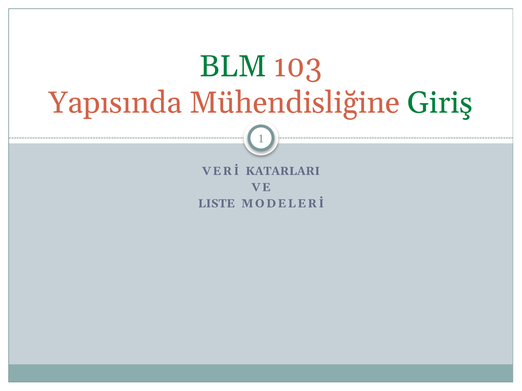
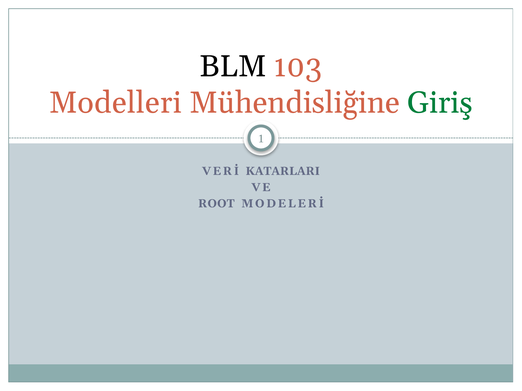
BLM colour: green -> black (233, 67)
Yapısında: Yapısında -> Modelleri (115, 103)
LISTE: LISTE -> ROOT (216, 204)
